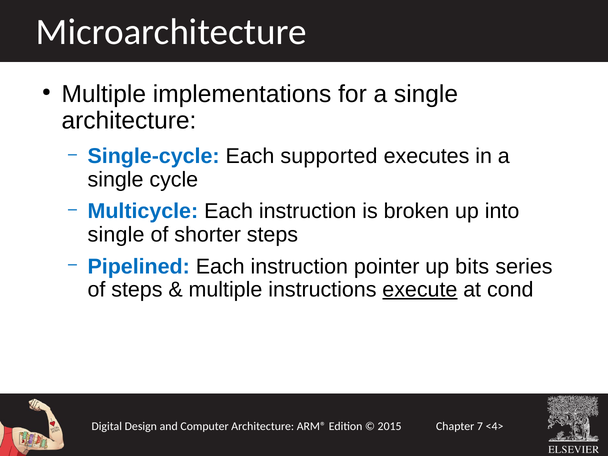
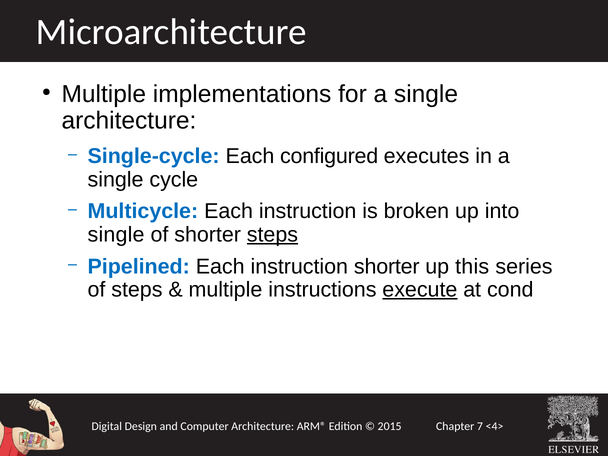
supported: supported -> configured (329, 156)
steps underline: none -> present (272, 235)
instruction pointer: pointer -> shorter (387, 266)
bits: bits -> this (472, 266)
